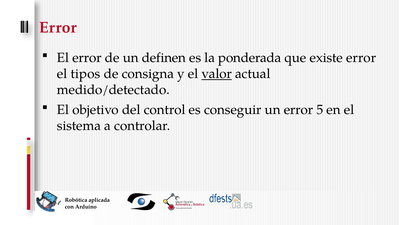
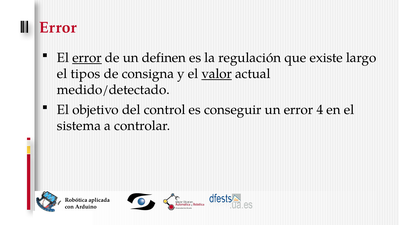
error underline: none -> present (87, 58)
ponderada: ponderada -> regulación (250, 58)
existe error: error -> largo (361, 58)
5: 5 -> 4 (320, 109)
